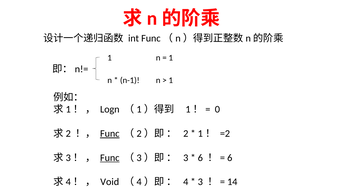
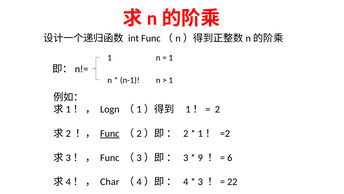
1！= 0: 0 -> 2 (217, 109)
Func underline: present -> none (110, 157)
6: 6 -> 9 (200, 157)
Void: Void -> Char (110, 181)
14: 14 -> 22 (232, 181)
